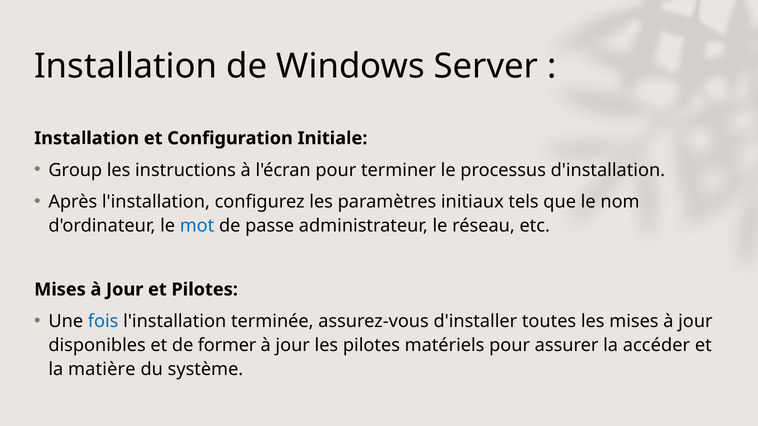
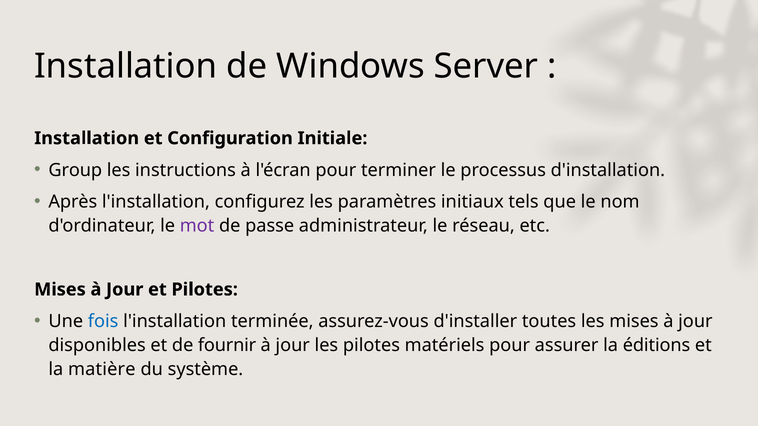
mot colour: blue -> purple (197, 226)
former: former -> fournir (227, 346)
accéder: accéder -> éditions (657, 346)
